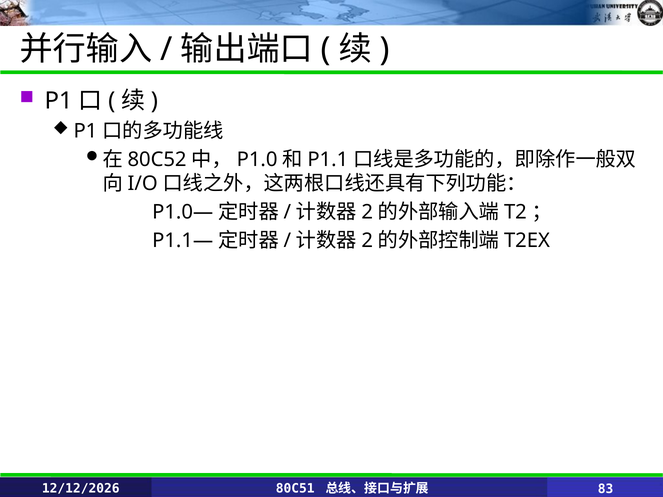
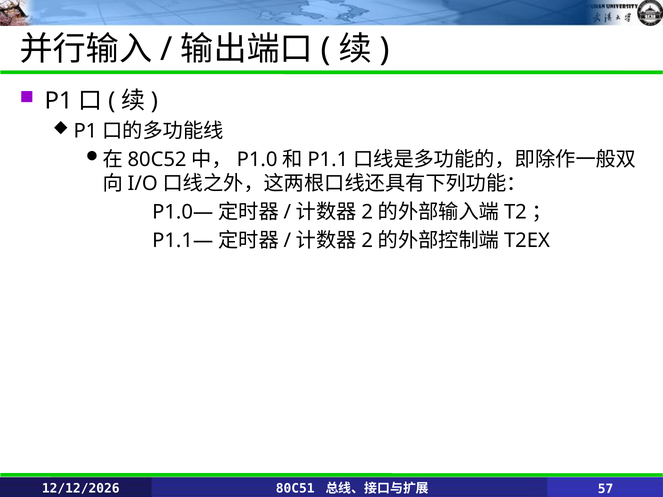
83: 83 -> 57 (606, 489)
